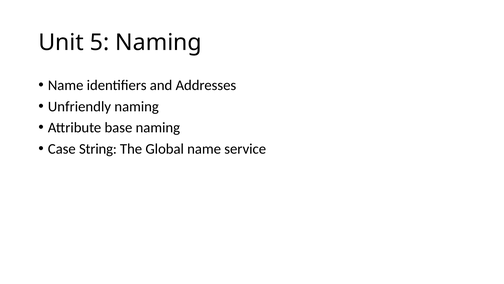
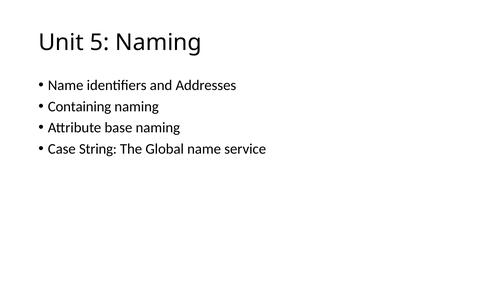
Unfriendly: Unfriendly -> Containing (80, 106)
